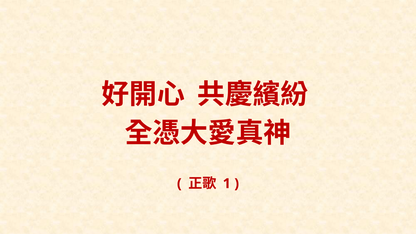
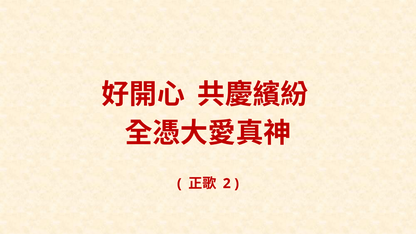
1: 1 -> 2 (227, 184)
